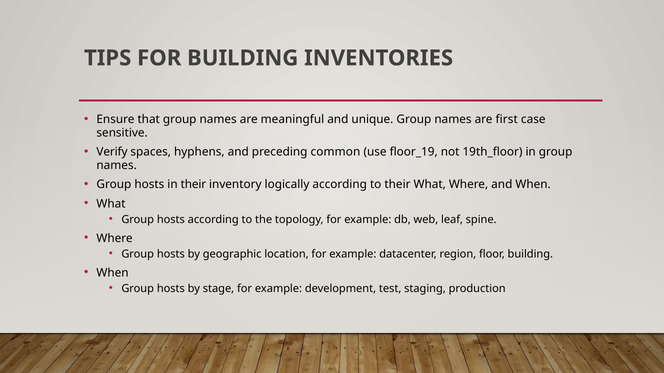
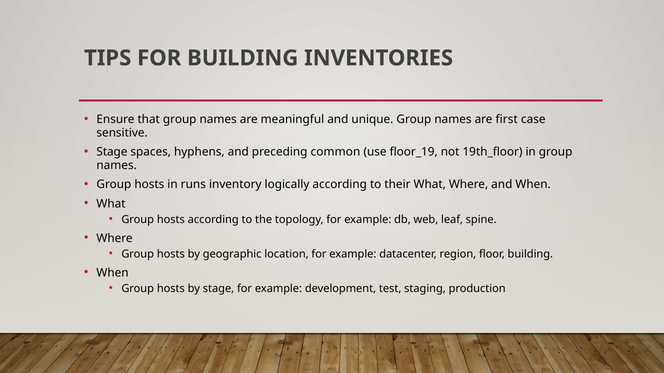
Verify: Verify -> Stage (112, 152)
in their: their -> runs (193, 185)
